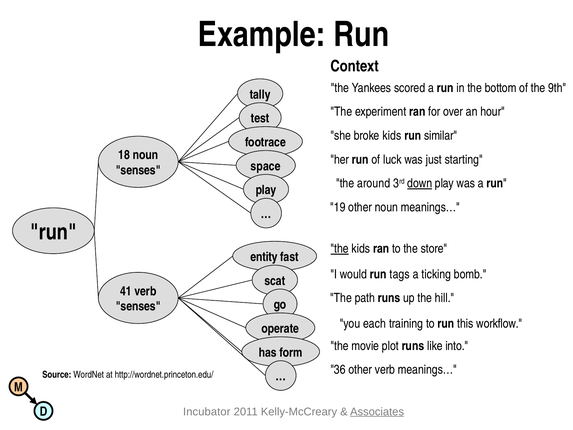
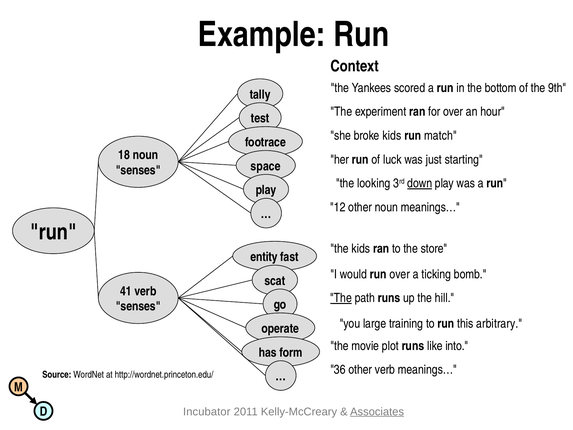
similar: similar -> match (441, 135)
around: around -> looking (374, 183)
19: 19 -> 12 (338, 207)
the underline: present -> none (340, 249)
run tags: tags -> over (400, 274)
The underline: none -> present (341, 298)
each: each -> large (375, 323)
workflow: workflow -> arbitrary (499, 323)
